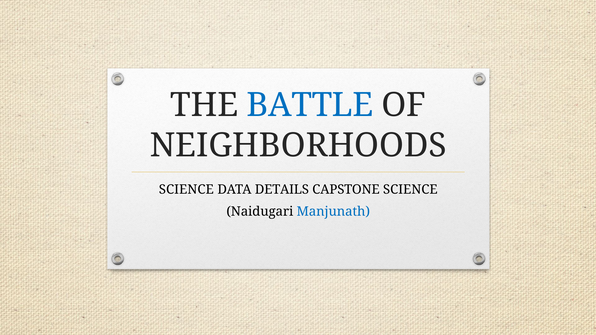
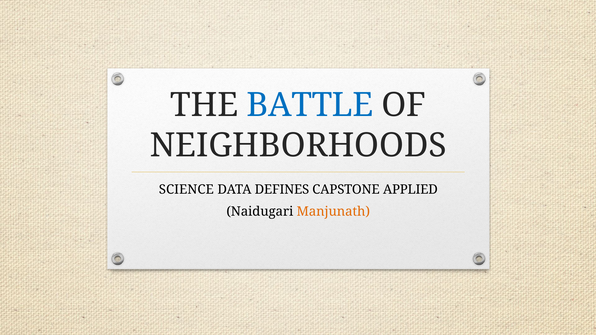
DETAILS: DETAILS -> DEFINES (282, 190)
CAPSTONE SCIENCE: SCIENCE -> APPLIED (410, 190)
Manjunath colour: blue -> orange (333, 212)
